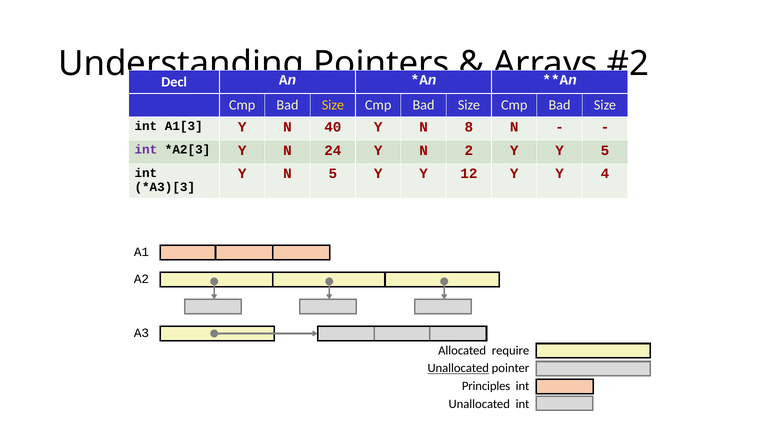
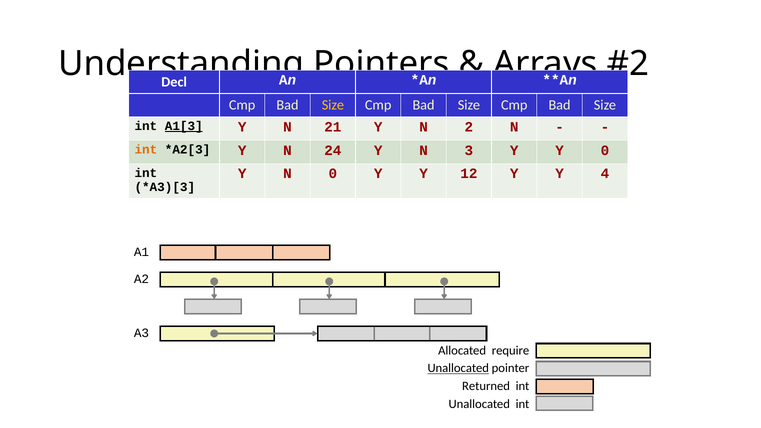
A1[3 underline: none -> present (184, 126)
40: 40 -> 21 (333, 127)
8: 8 -> 2 (469, 127)
int colour: purple -> orange (146, 150)
2: 2 -> 3 (469, 150)
Y 5: 5 -> 0 (605, 150)
N 5: 5 -> 0 (333, 174)
Principles: Principles -> Returned (486, 386)
